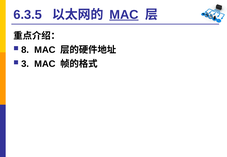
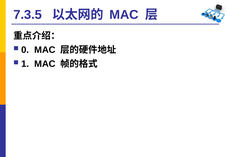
6.3.5: 6.3.5 -> 7.3.5 (28, 15)
MAC underline: present -> none (124, 15)
8: 8 -> 0 (25, 50)
3: 3 -> 1 (25, 64)
